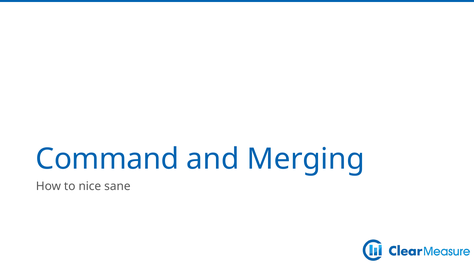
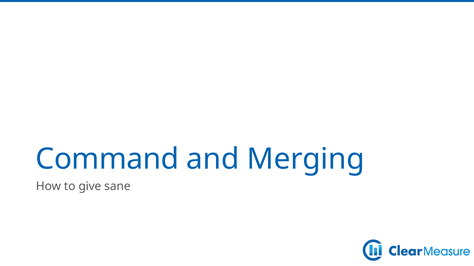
nice: nice -> give (90, 187)
